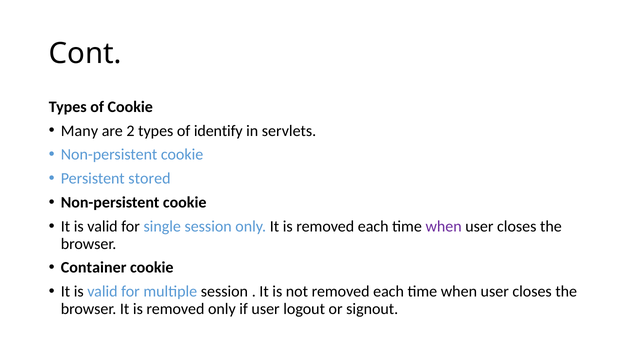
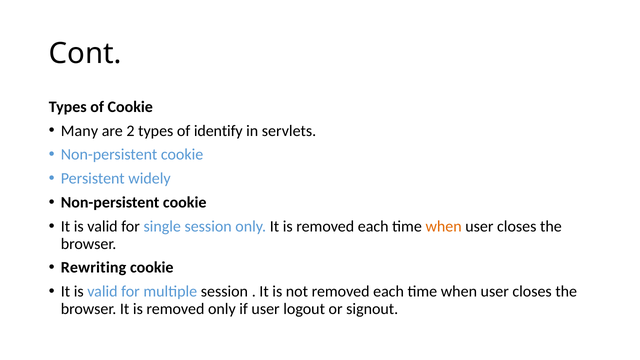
stored: stored -> widely (150, 179)
when colour: purple -> orange (444, 226)
Container: Container -> Rewriting (94, 268)
